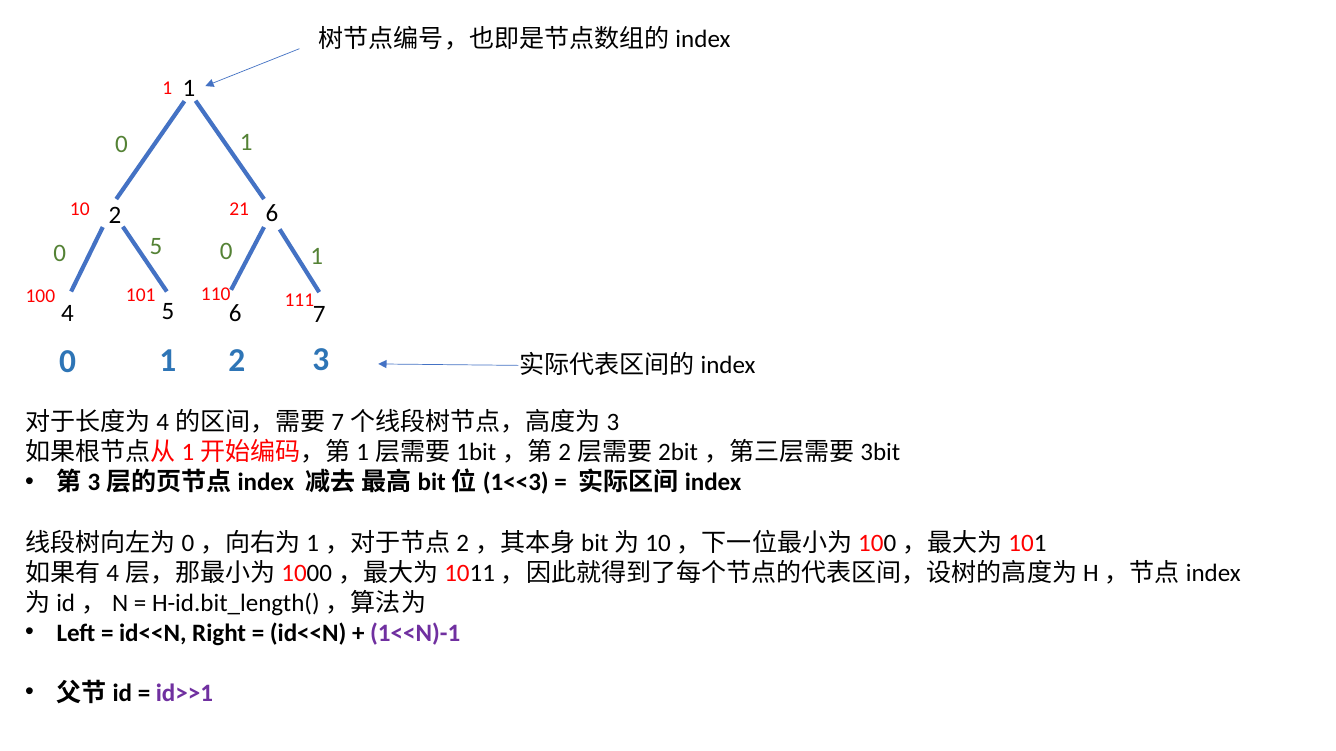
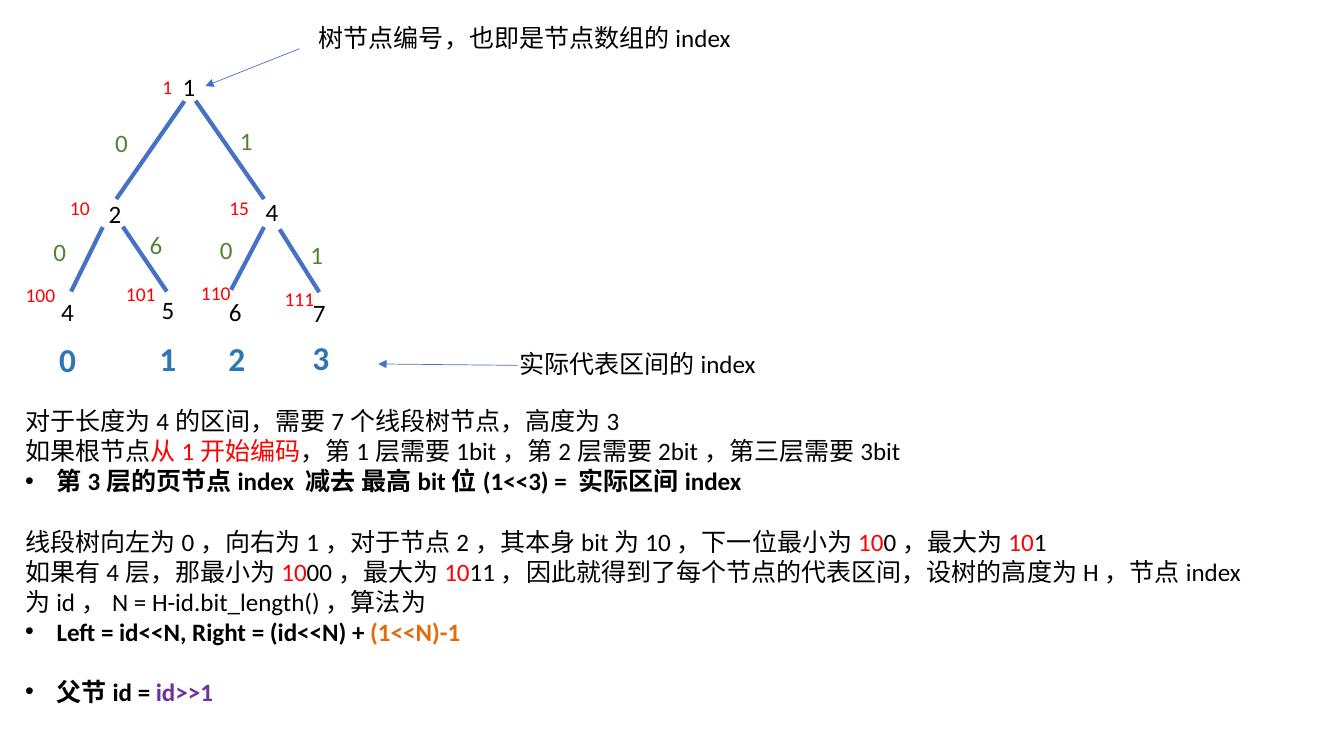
21: 21 -> 15 (239, 209)
2 6: 6 -> 4 (272, 213)
0 5: 5 -> 6 (156, 247)
1<<N)-1 colour: purple -> orange (415, 633)
